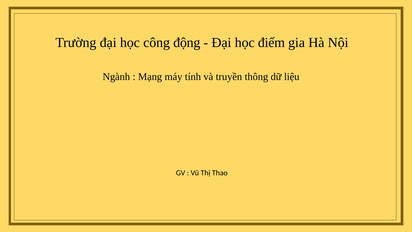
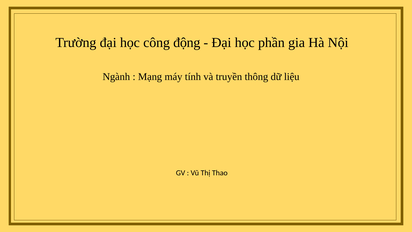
điểm: điểm -> phần (271, 43)
